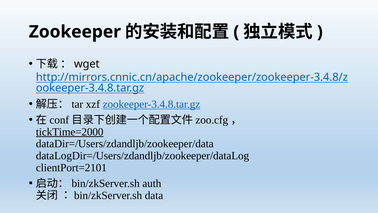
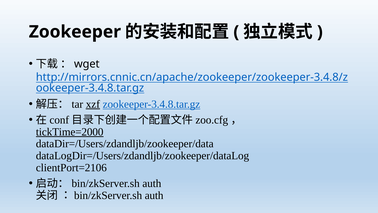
xzf underline: none -> present (93, 104)
clientPort=2101: clientPort=2101 -> clientPort=2106 (71, 167)
data: data -> auth (154, 195)
